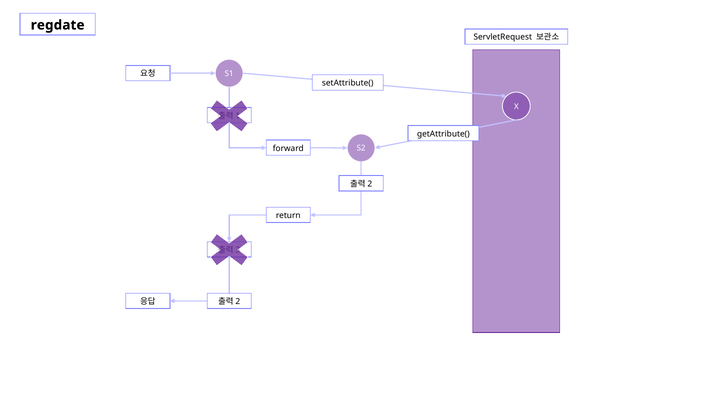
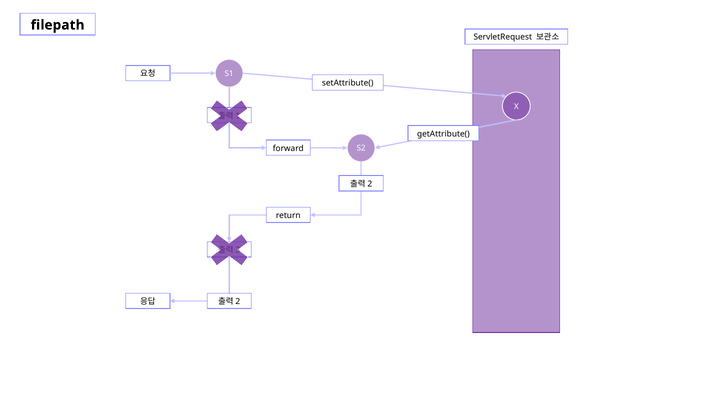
regdate: regdate -> filepath (58, 25)
